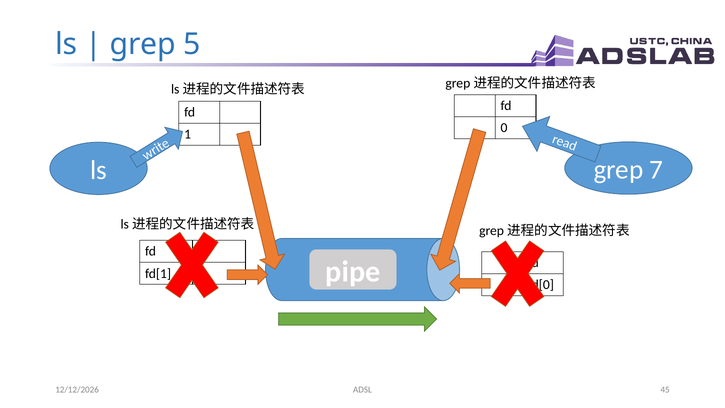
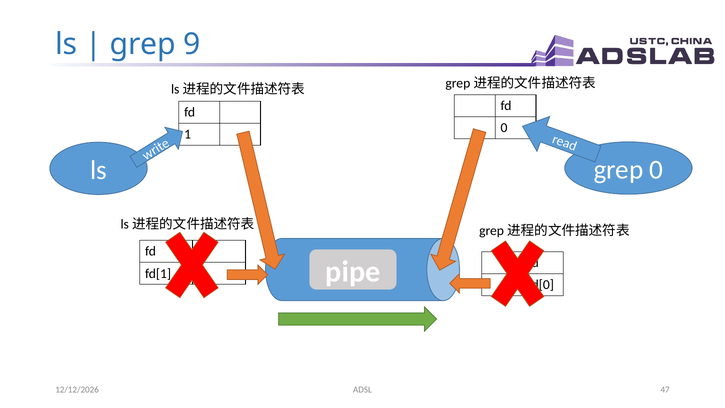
5: 5 -> 9 (192, 44)
grep 7: 7 -> 0 (656, 170)
45: 45 -> 47 (665, 389)
